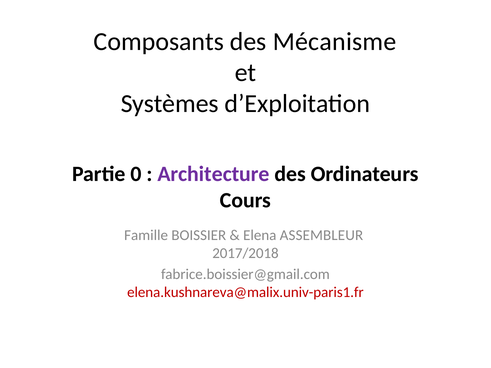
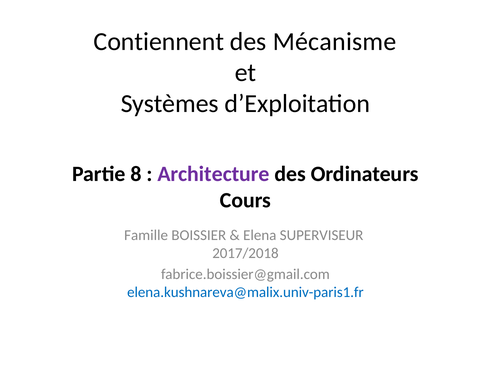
Composants: Composants -> Contiennent (159, 42)
0: 0 -> 8 (136, 174)
ASSEMBLEUR: ASSEMBLEUR -> SUPERVISEUR (322, 235)
elena.kushnareva@malix.univ-paris1.fr colour: red -> blue (245, 293)
